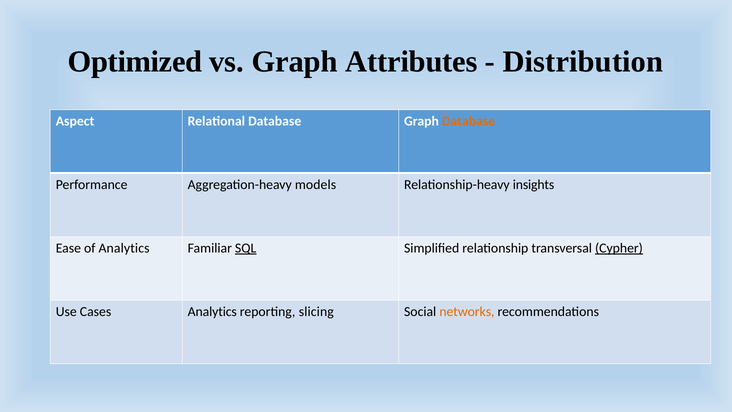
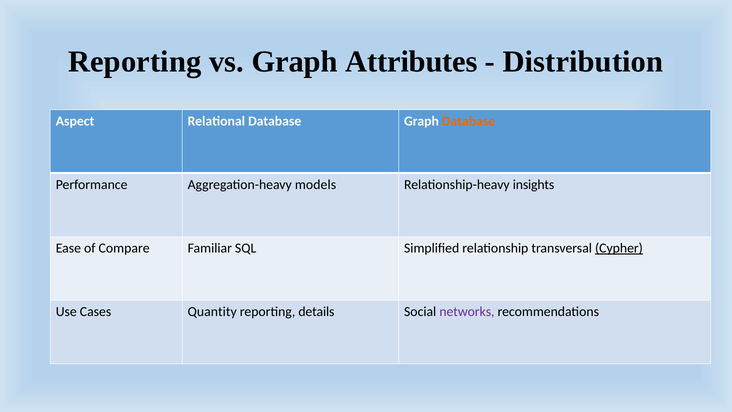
Optimized: Optimized -> Reporting (135, 61)
of Analytics: Analytics -> Compare (124, 248)
SQL underline: present -> none (246, 248)
Cases Analytics: Analytics -> Quantity (212, 311)
slicing: slicing -> details (316, 311)
networks colour: orange -> purple (467, 311)
